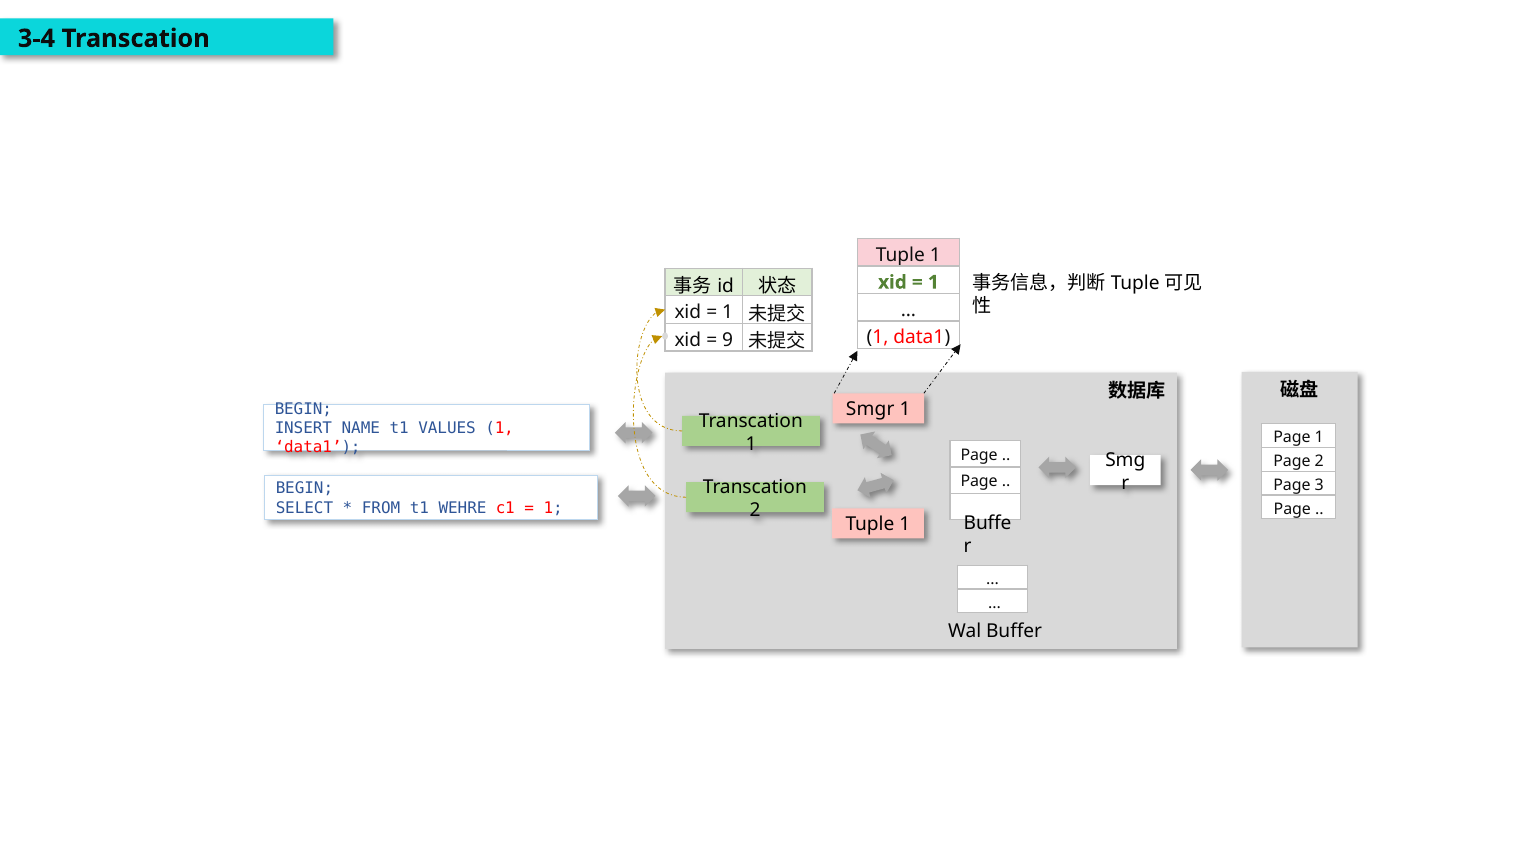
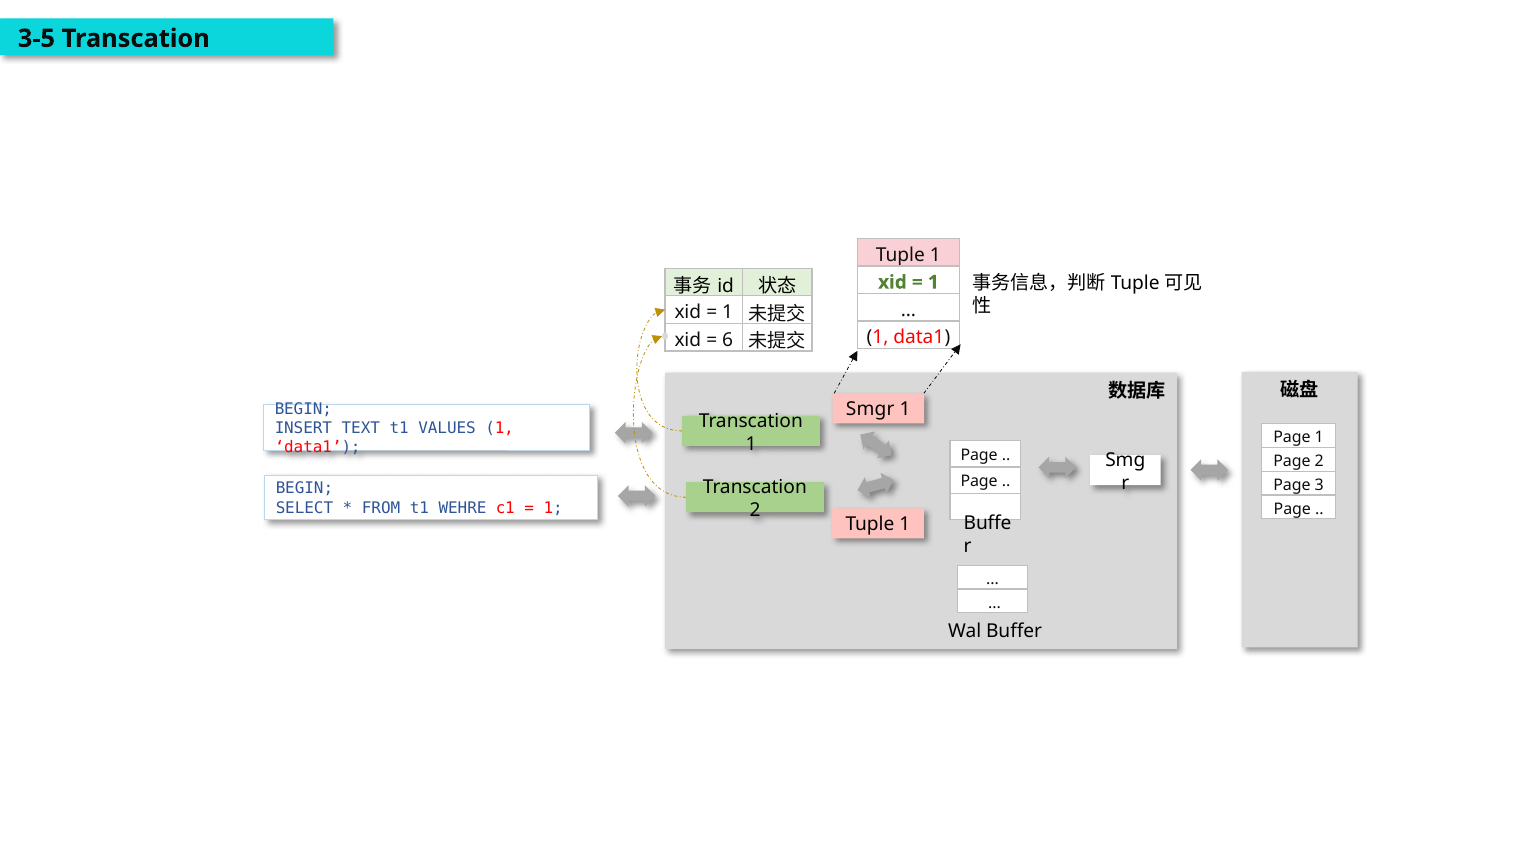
3-4: 3-4 -> 3-5 (36, 38)
9: 9 -> 6 (728, 340)
NAME: NAME -> TEXT (361, 428)
